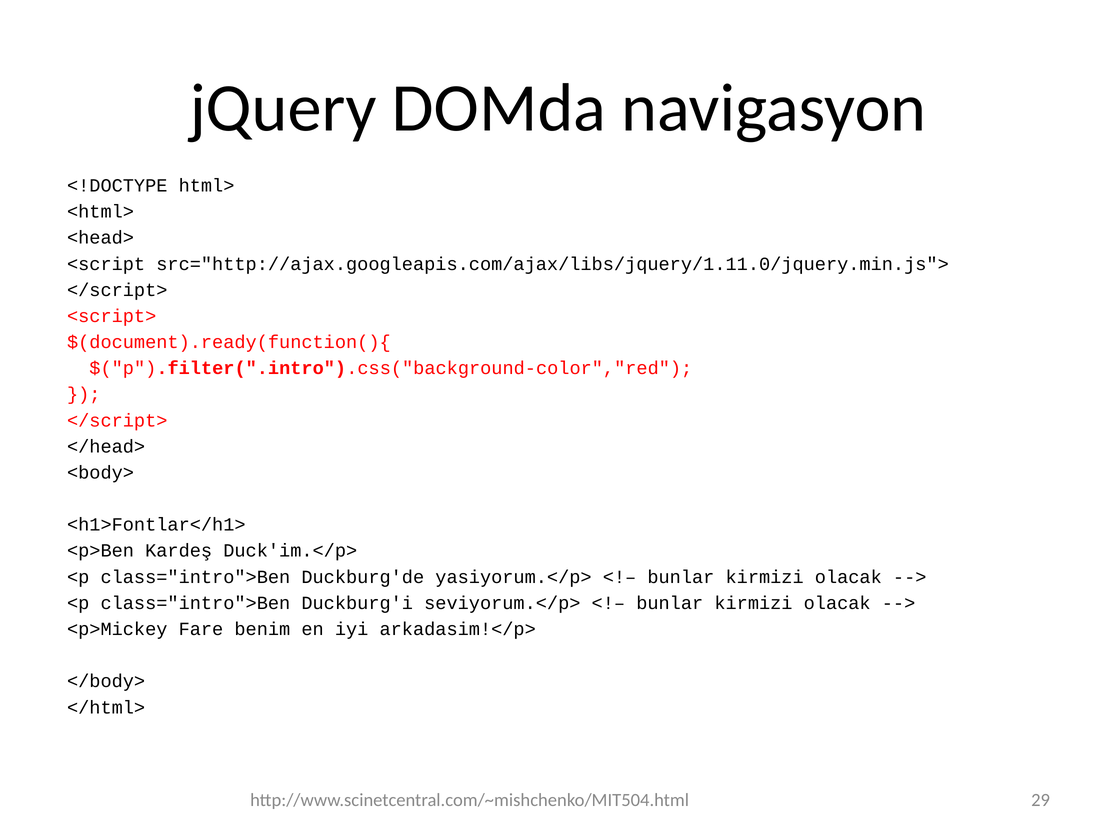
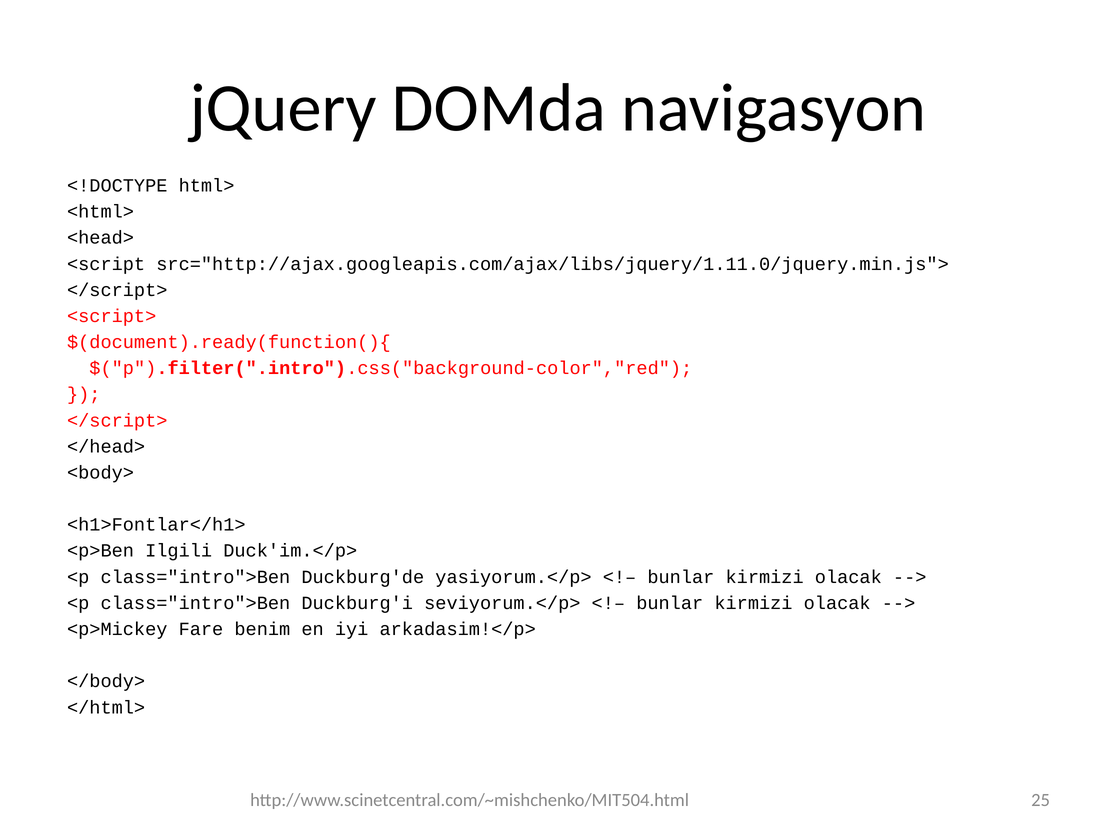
Kardeş: Kardeş -> Ilgili (179, 551)
29: 29 -> 25 (1041, 800)
